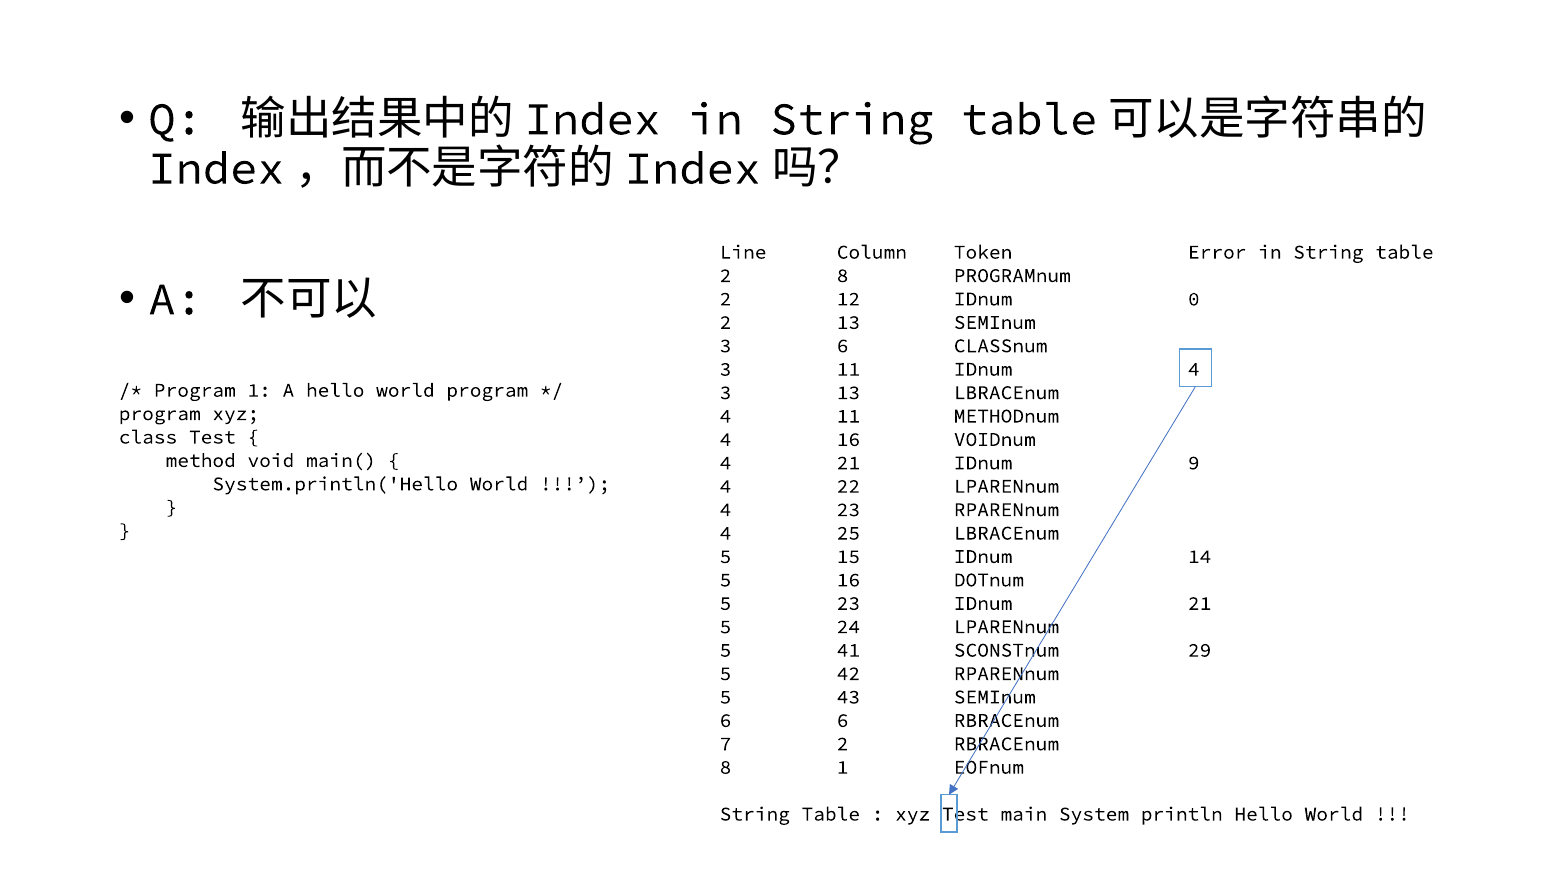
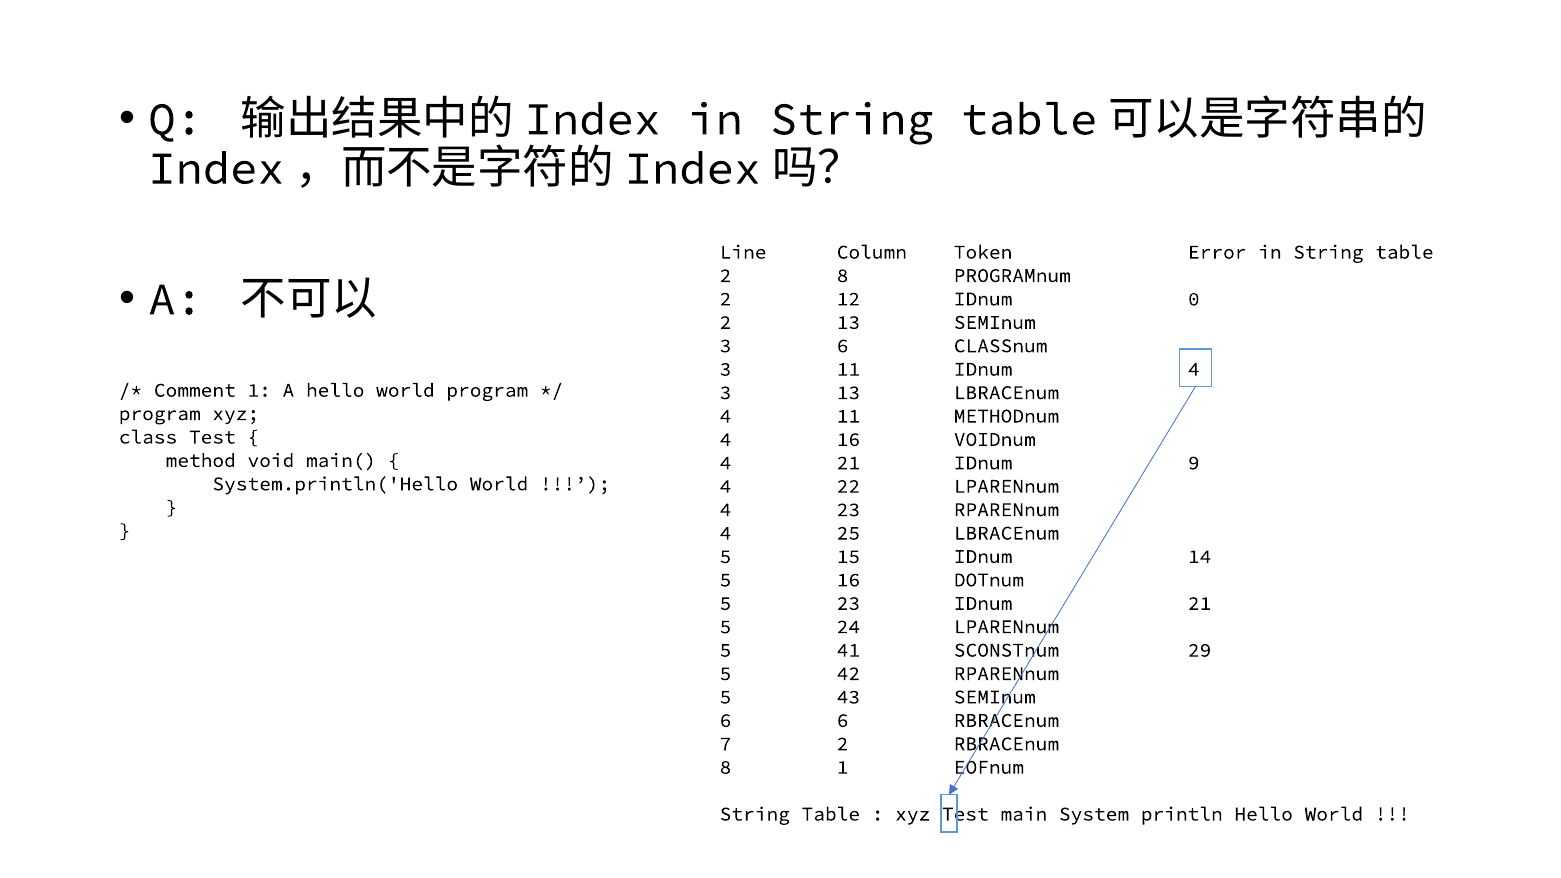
Program: Program -> Comment (195, 390)
